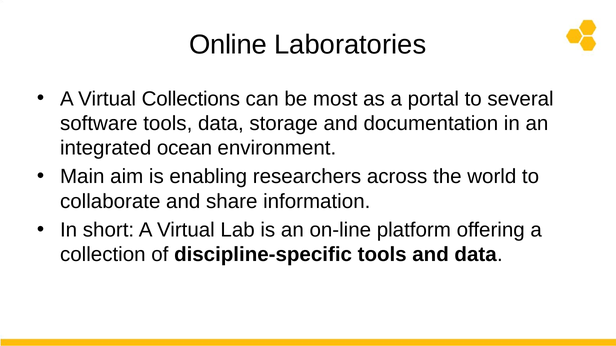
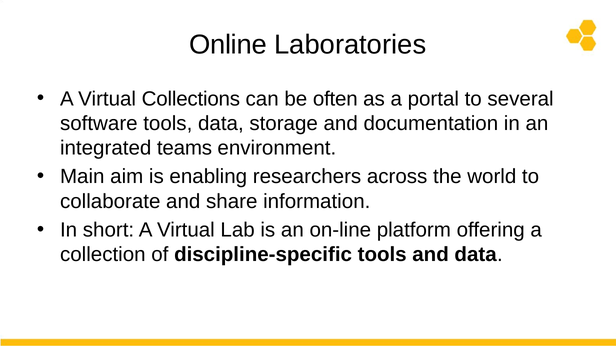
most: most -> often (335, 99)
ocean: ocean -> teams (185, 148)
